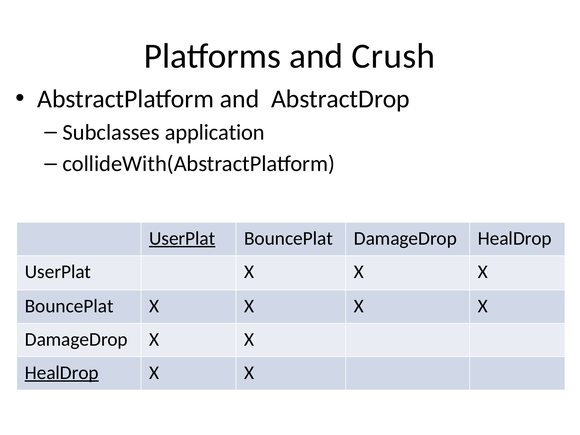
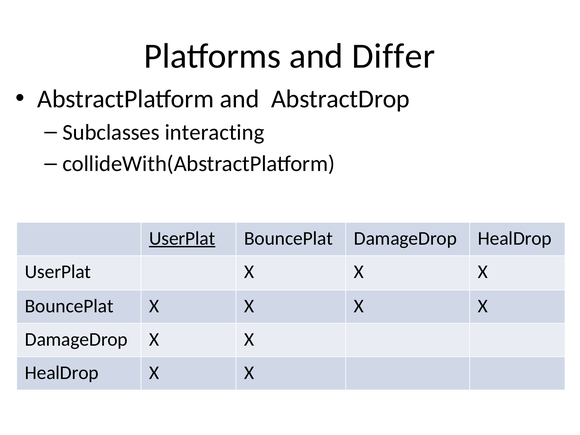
Crush: Crush -> Differ (393, 56)
application: application -> interacting (215, 132)
HealDrop underline: present -> none (62, 373)
